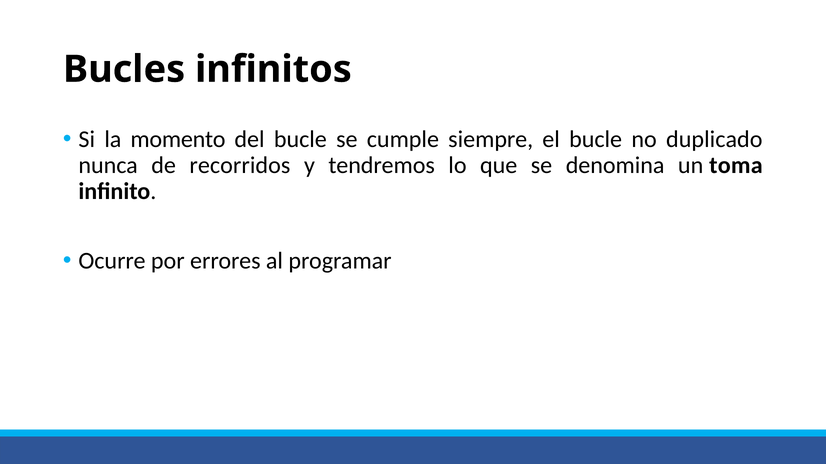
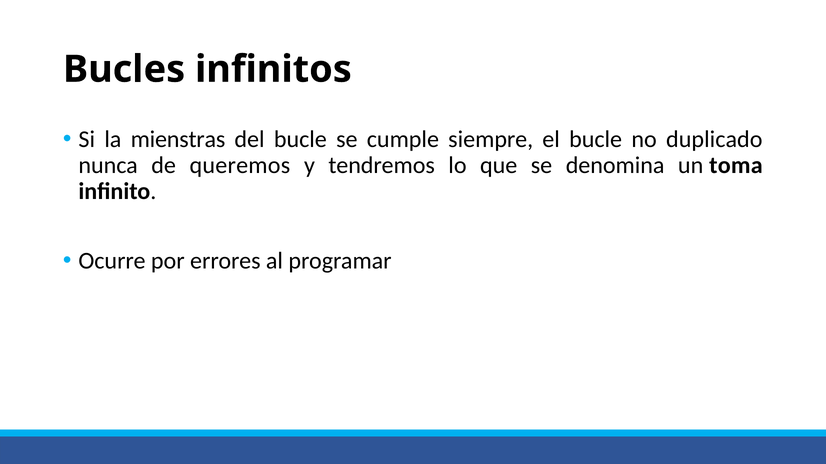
momento: momento -> mienstras (178, 140)
recorridos: recorridos -> queremos (240, 166)
